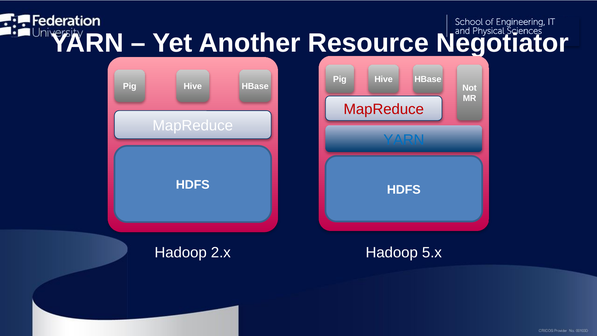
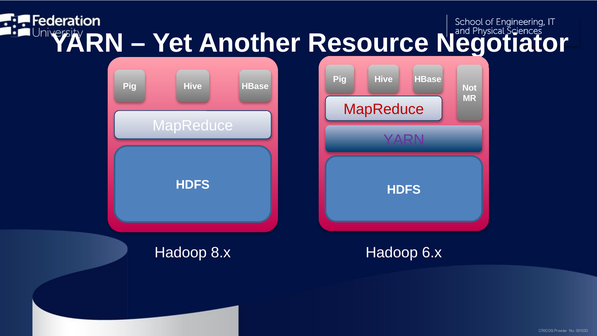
YARN colour: blue -> purple (404, 140)
2.x: 2.x -> 8.x (221, 252)
5.x: 5.x -> 6.x (432, 252)
